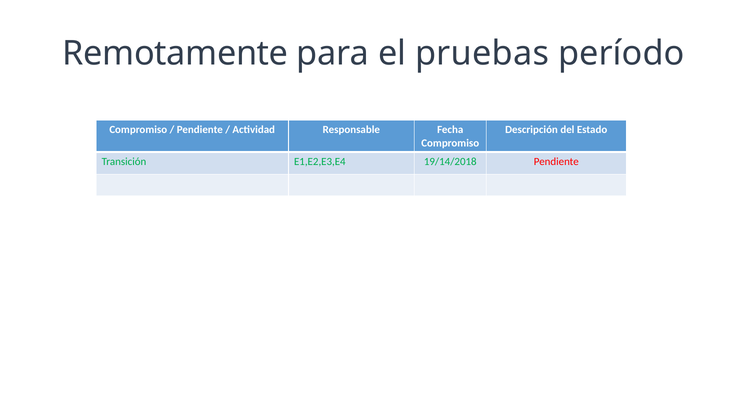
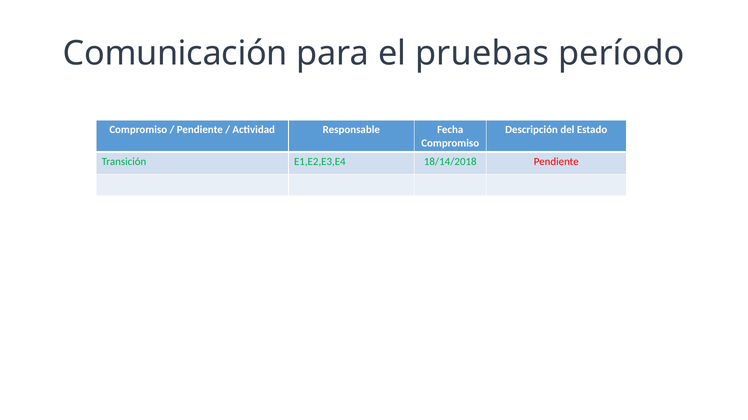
Remotamente: Remotamente -> Comunicación (175, 54)
19/14/2018: 19/14/2018 -> 18/14/2018 (450, 162)
